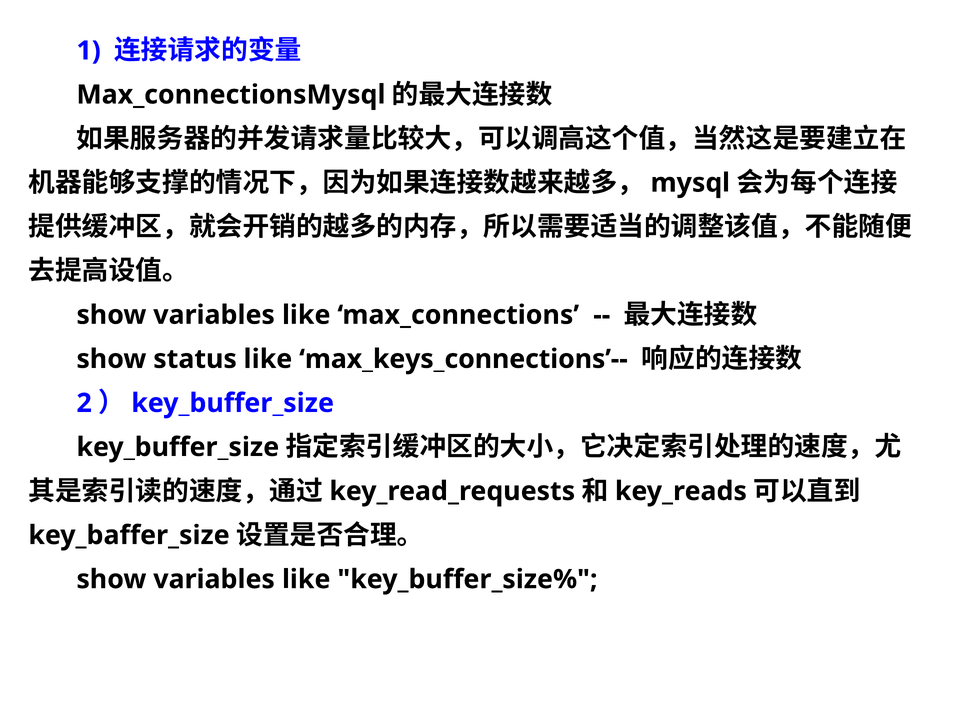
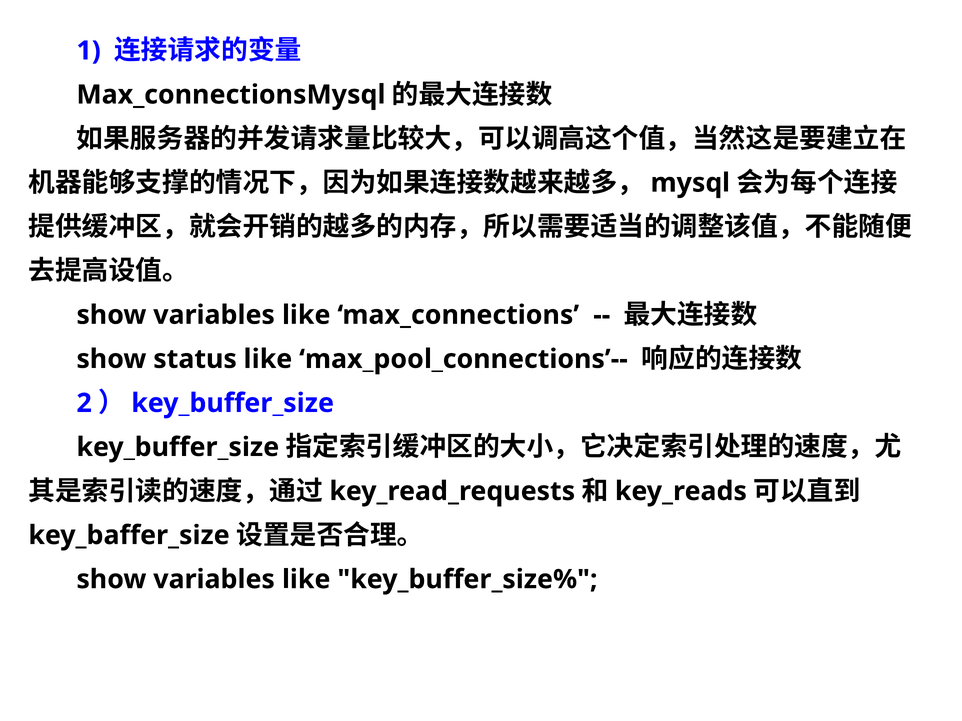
max_keys_connections’--: max_keys_connections’-- -> max_pool_connections’-- (463, 359)
